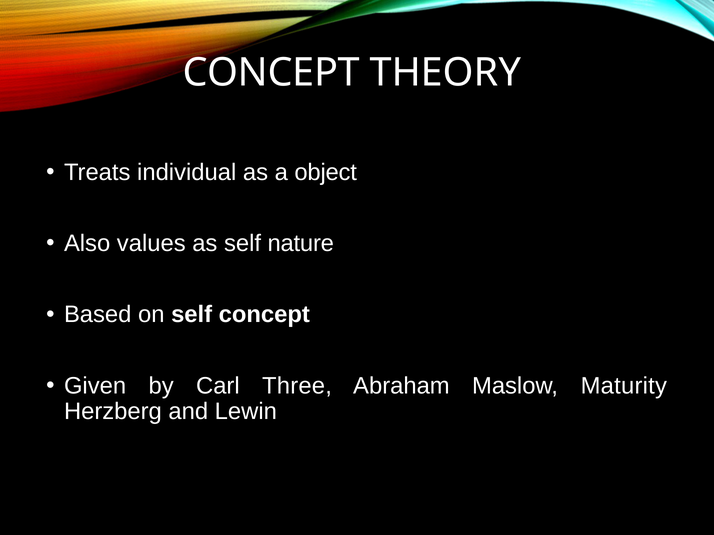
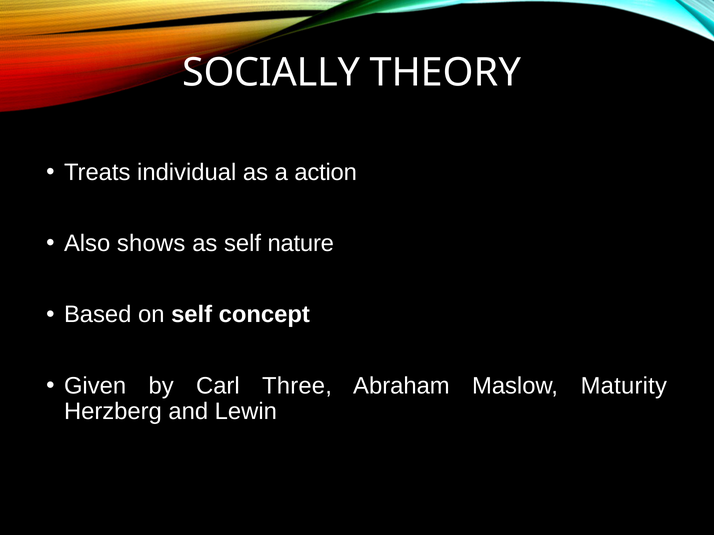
CONCEPT: CONCEPT -> SOCIALLY (271, 73)
object: object -> action (326, 172)
values: values -> shows (151, 244)
